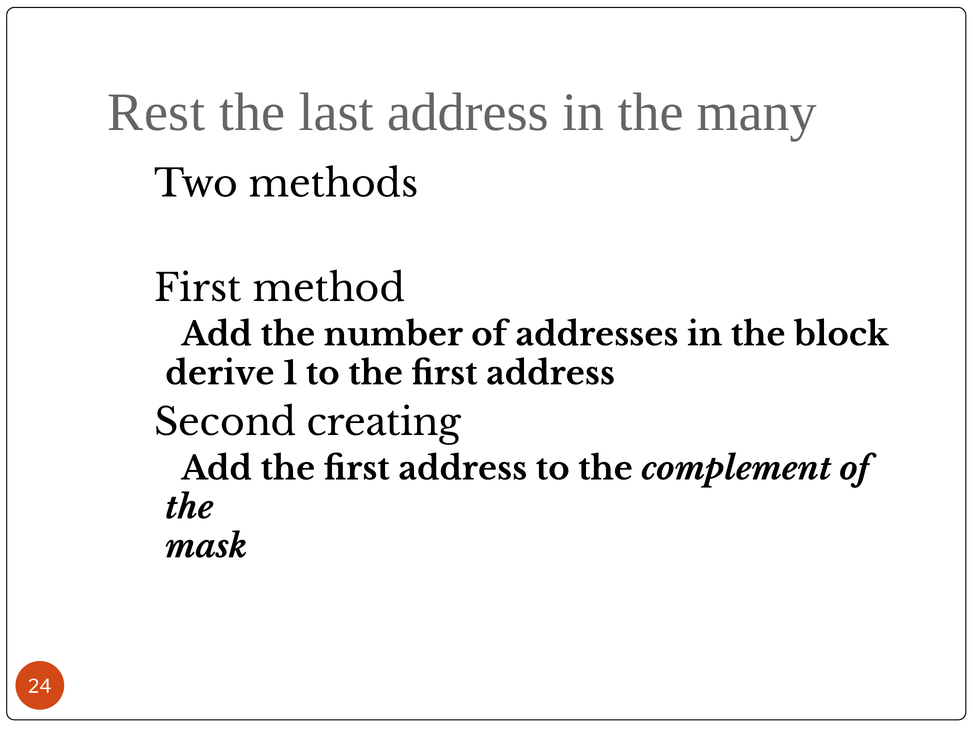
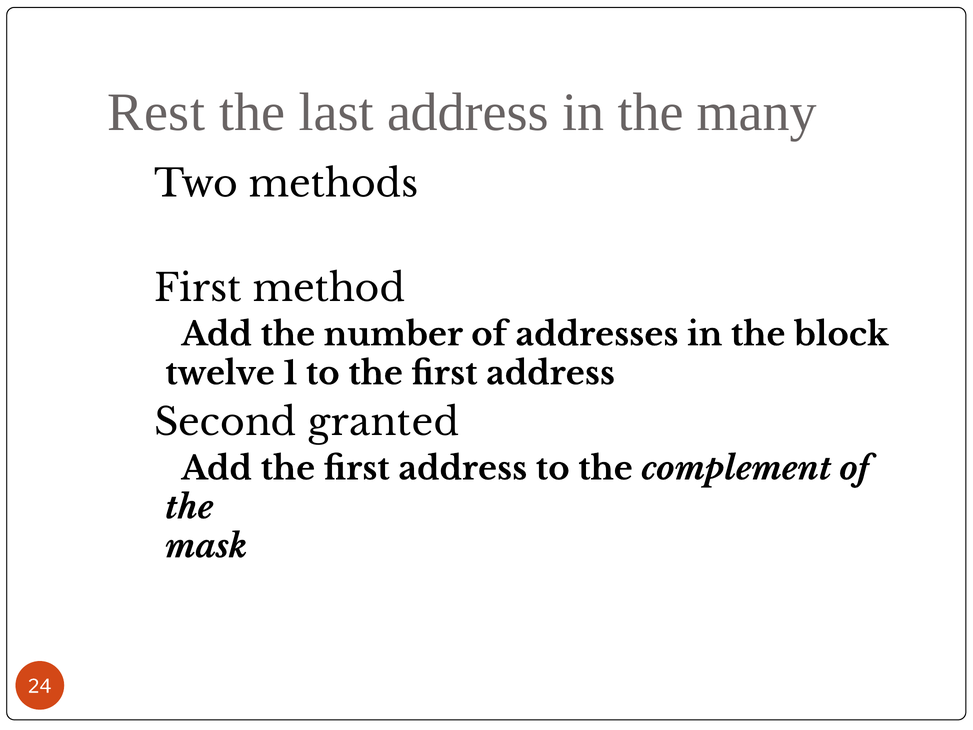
derive: derive -> twelve (220, 373)
creating: creating -> granted (383, 423)
